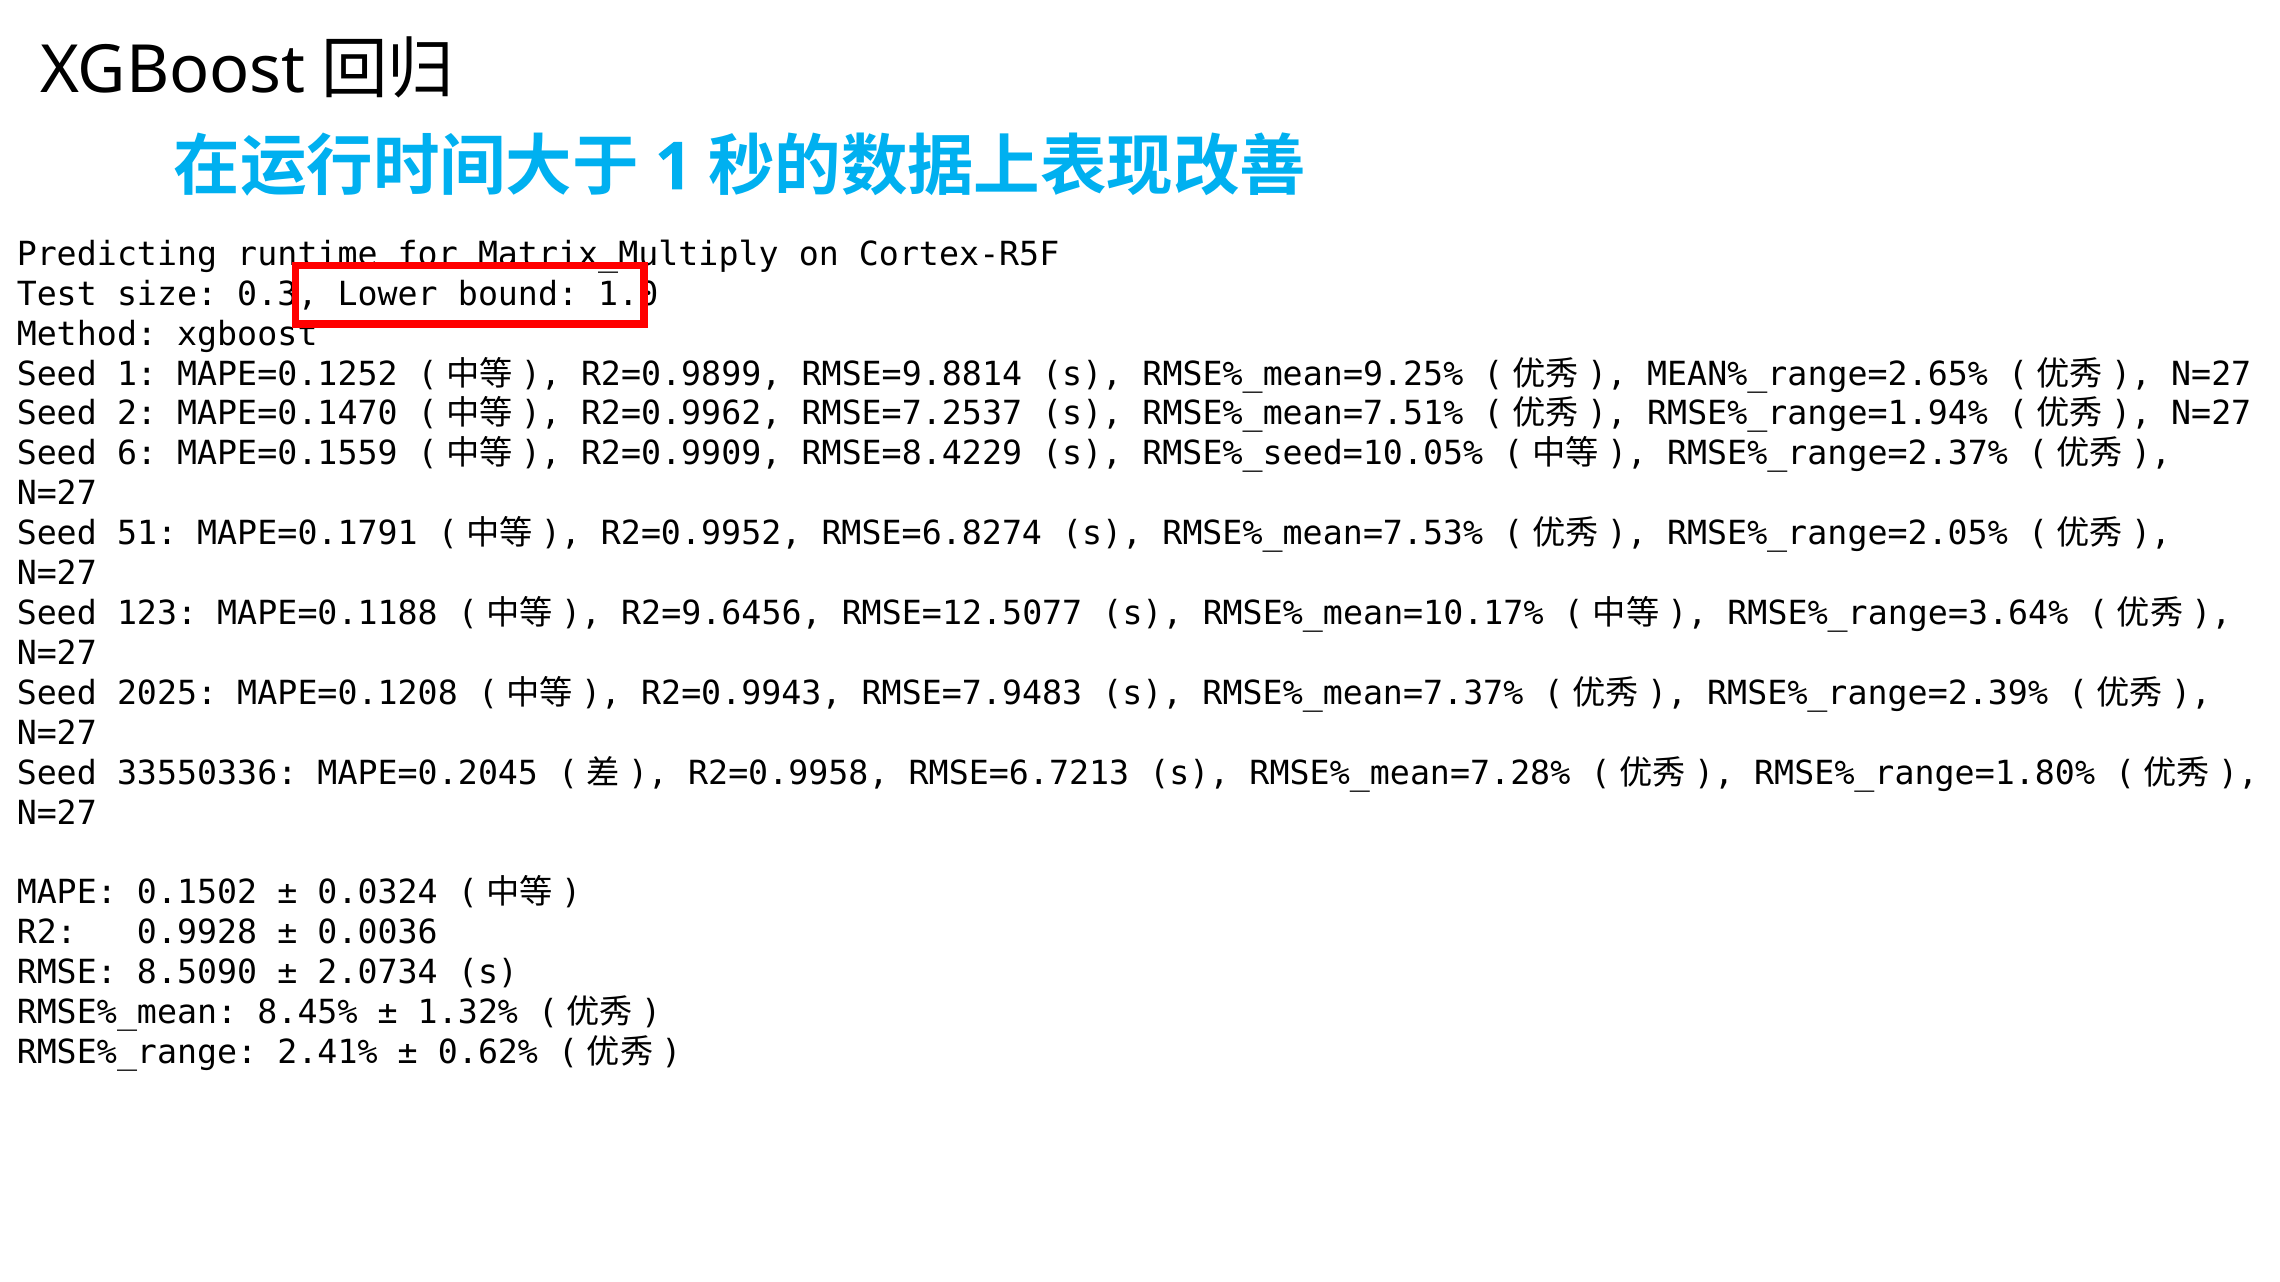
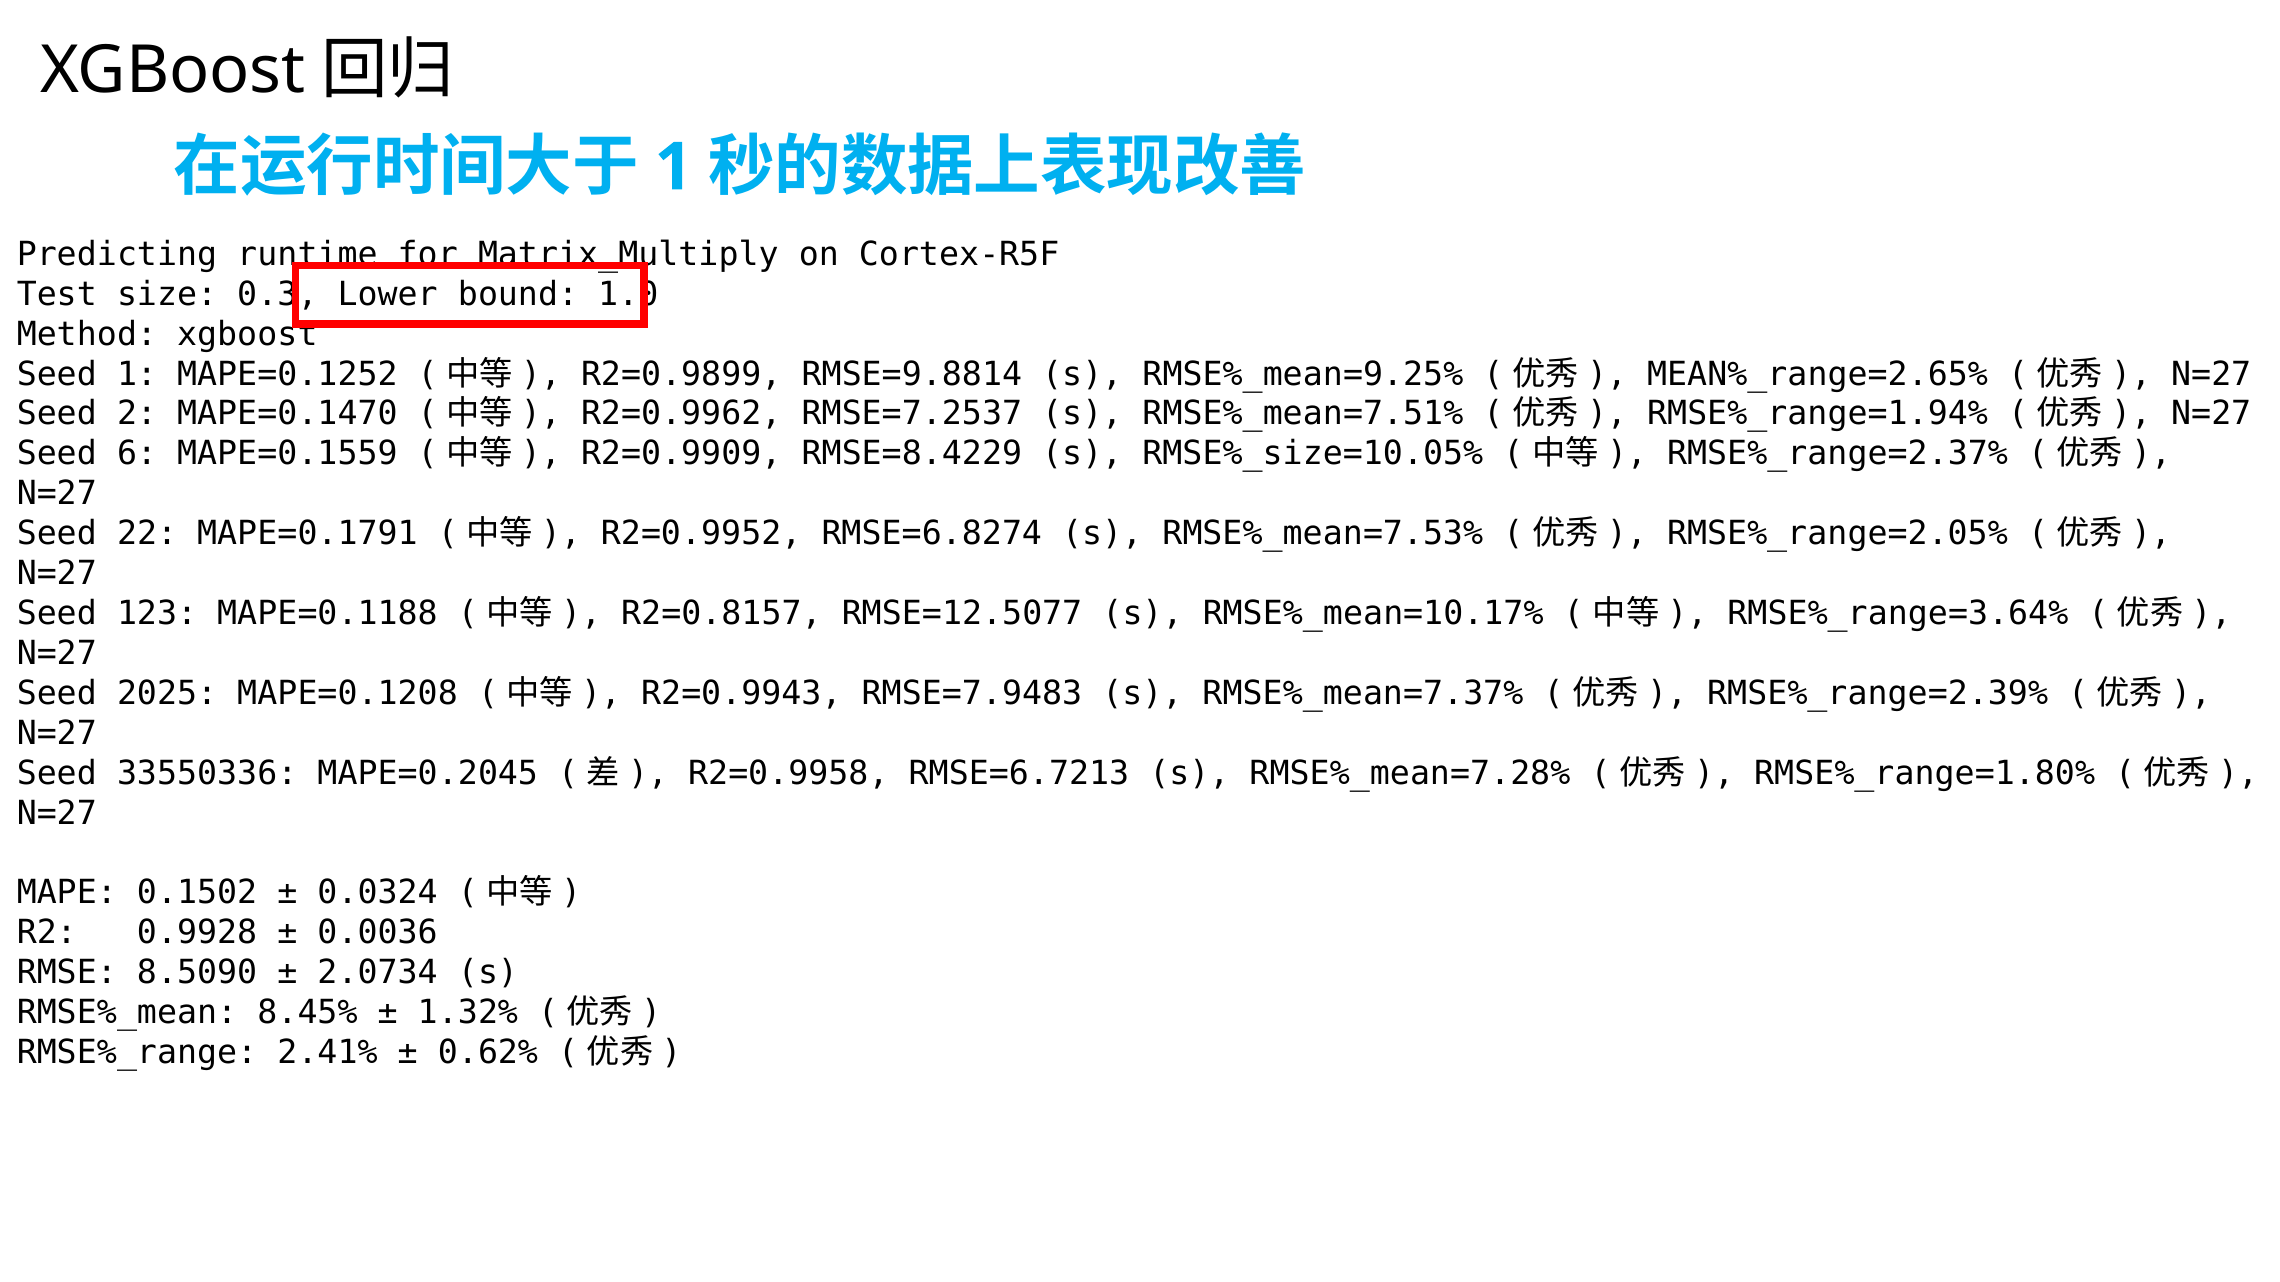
RMSE%_seed=10.05%: RMSE%_seed=10.05% -> RMSE%_size=10.05% (1313, 454)
51: 51 -> 22 (147, 534)
R2=9.6456: R2=9.6456 -> R2=0.8157 (721, 614)
